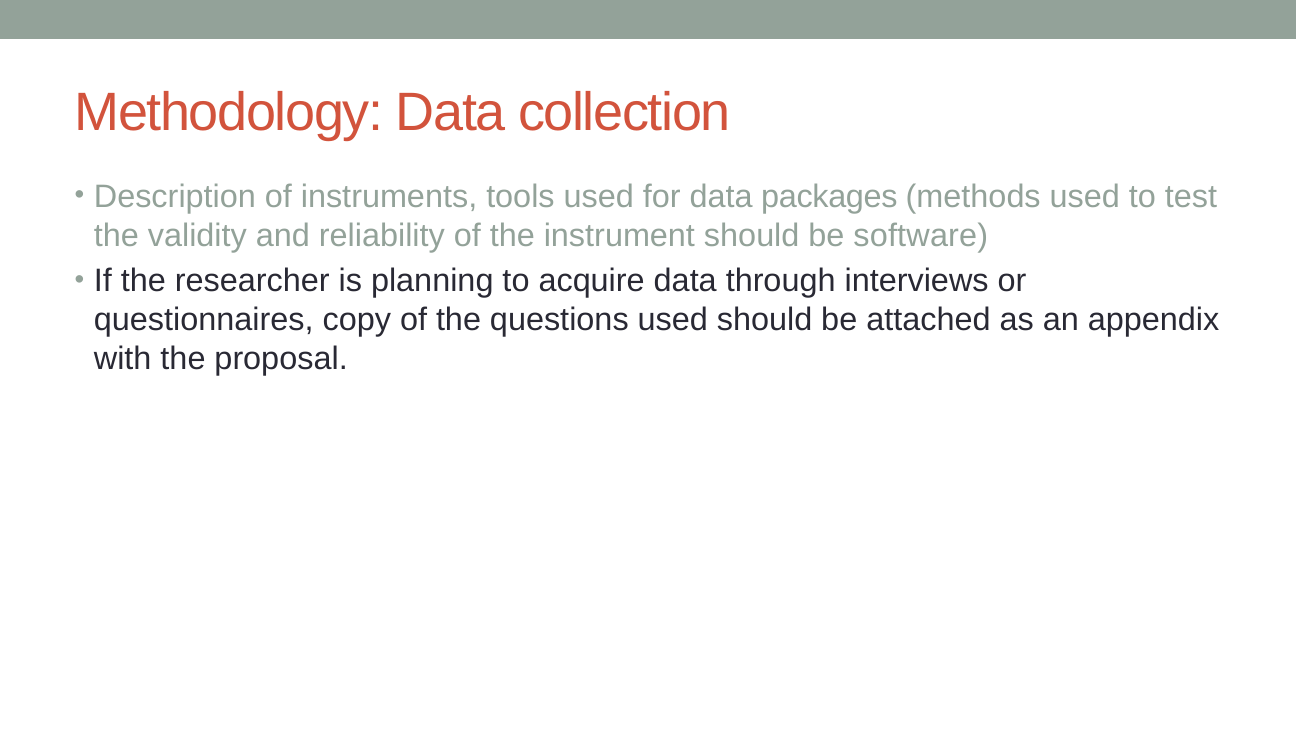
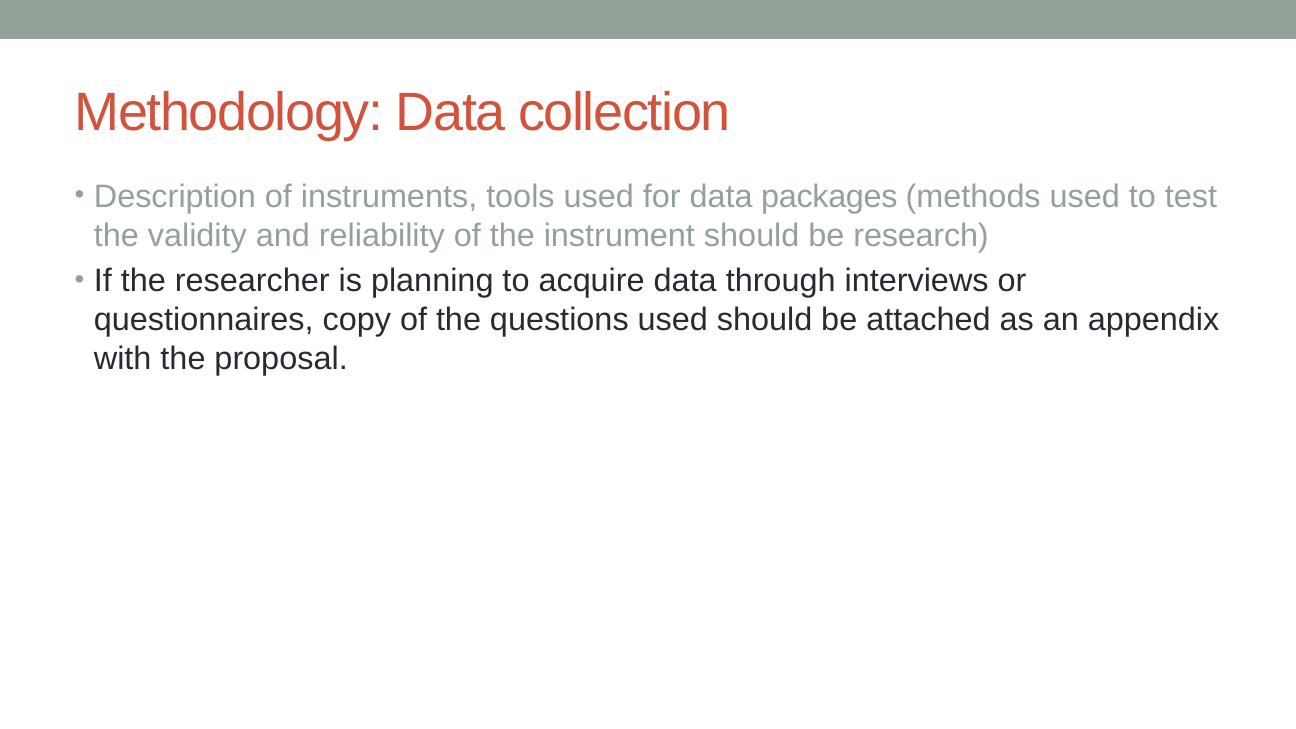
software: software -> research (921, 236)
